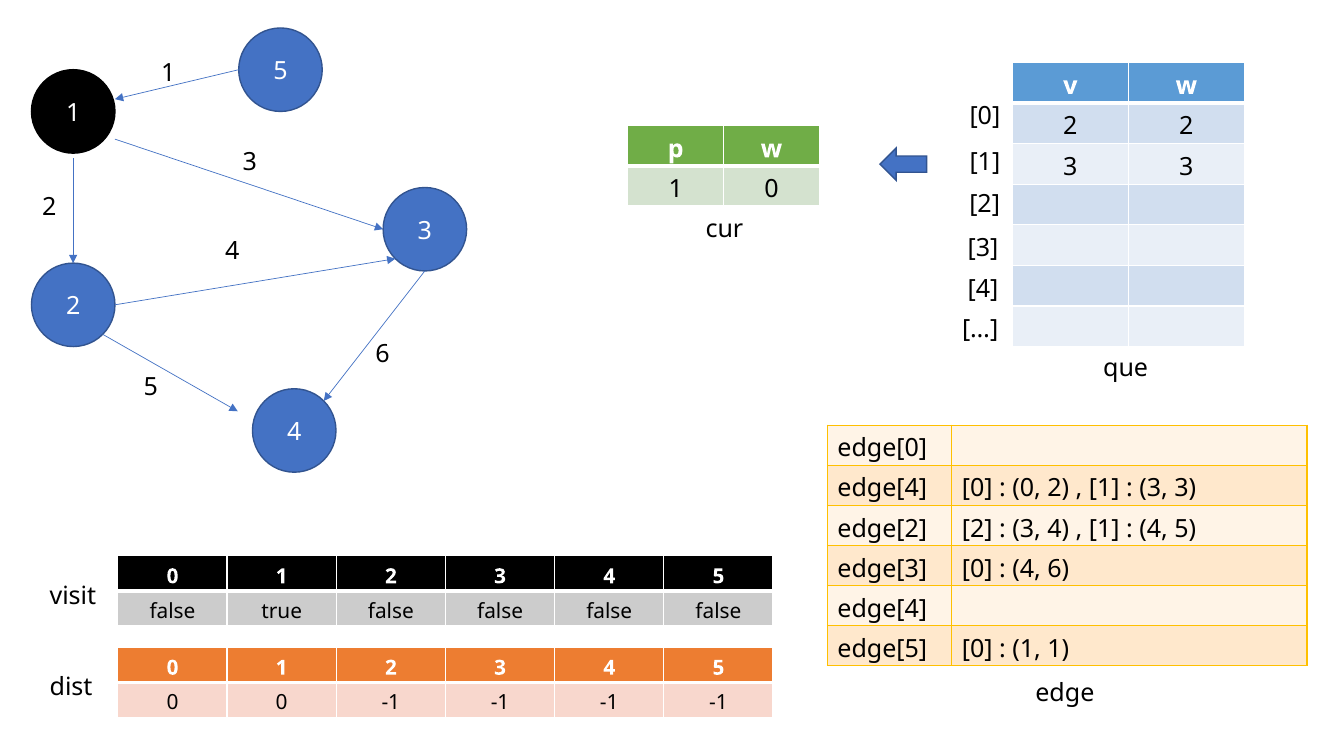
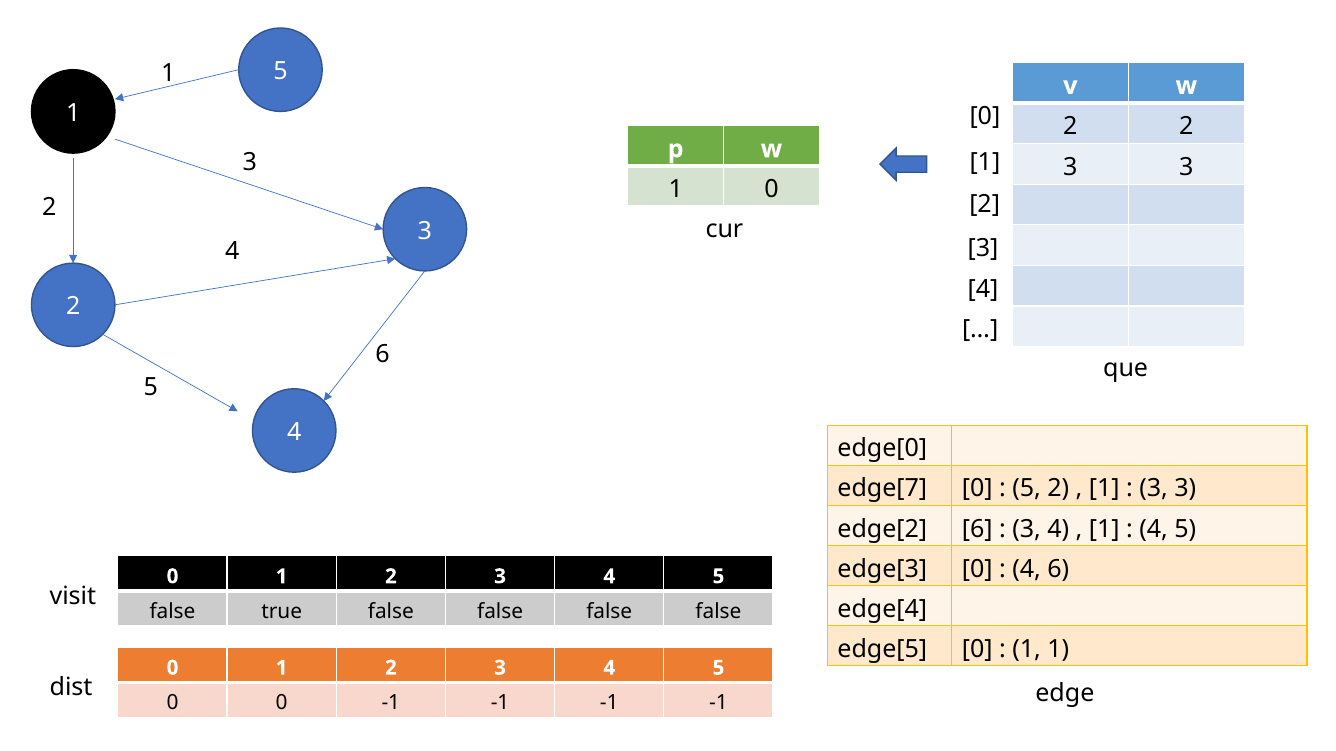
edge[4: edge[4 -> edge[7 (882, 489)
0: 0 -> 5 (1027, 489)
edge[2 2: 2 -> 6 (977, 529)
